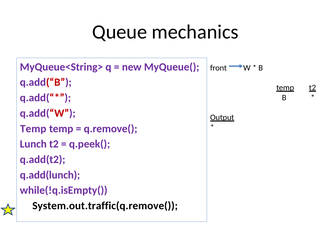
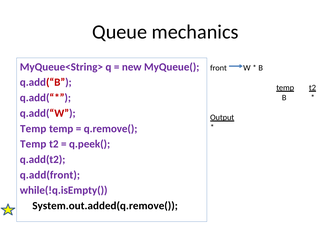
Lunch: Lunch -> Temp (33, 144)
q.add(lunch: q.add(lunch -> q.add(front (50, 175)
System.out.traffic(q.remove(: System.out.traffic(q.remove( -> System.out.added(q.remove( (105, 206)
